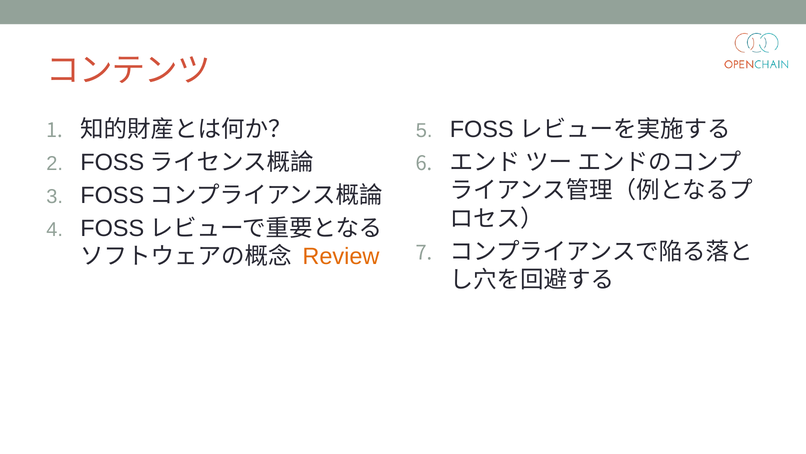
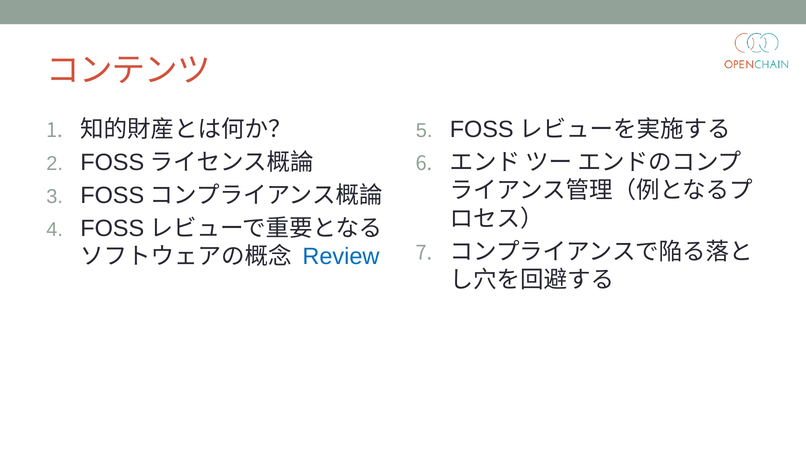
Review colour: orange -> blue (341, 256)
